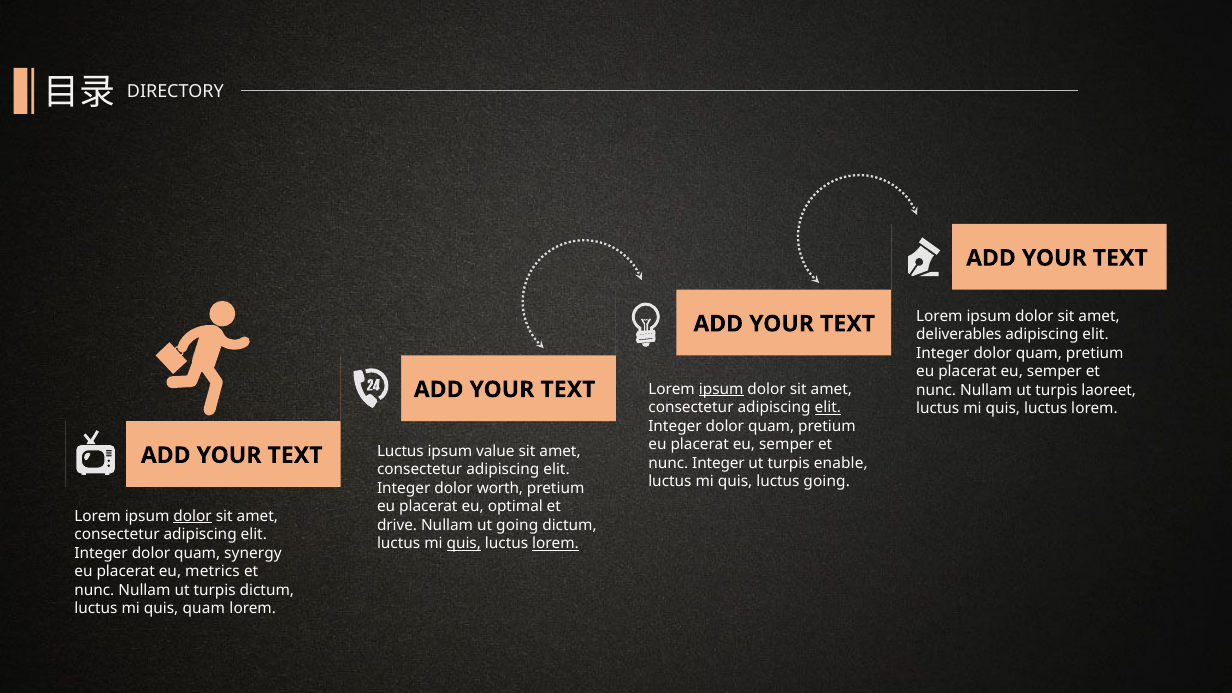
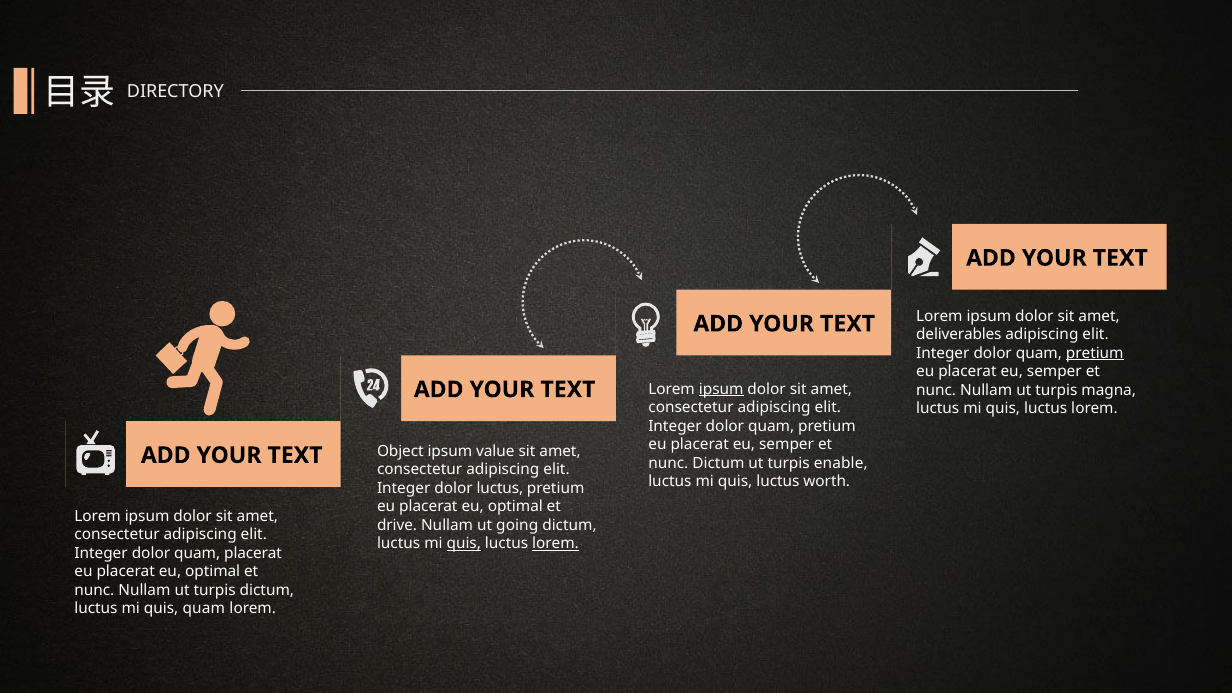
pretium underline: none -> present (1095, 353)
laoreet: laoreet -> magna (1109, 390)
elit underline: present -> none (828, 408)
Luctus: Luctus -> Object (400, 451)
nunc Integer: Integer -> Dictum (718, 463)
luctus going: going -> worth (827, 482)
dolor worth: worth -> luctus (500, 488)
dolor underline: present -> none (193, 516)
quam synergy: synergy -> placerat (253, 553)
metrics: metrics -> optimal (213, 572)
